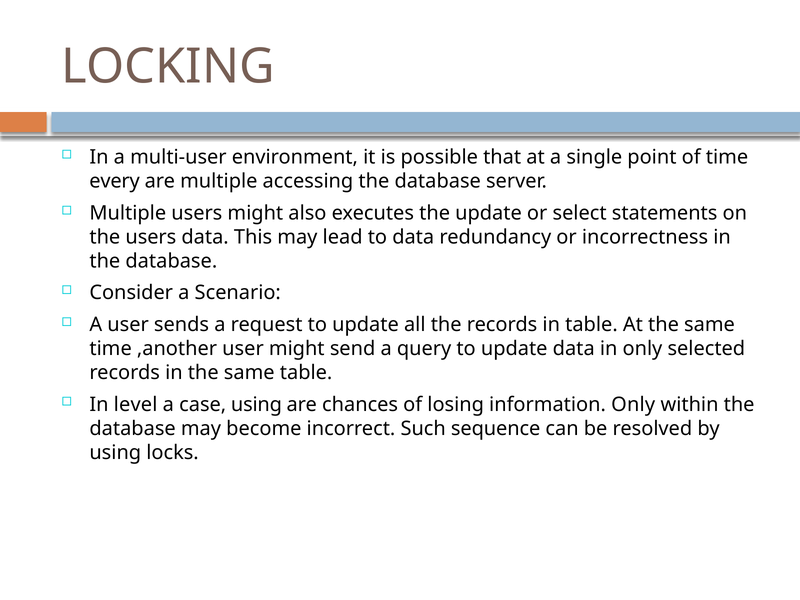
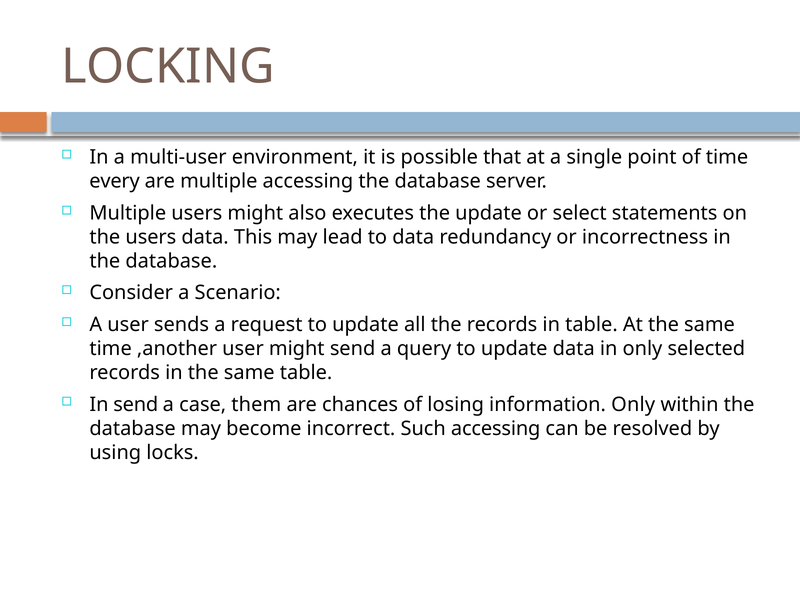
In level: level -> send (136, 404)
case using: using -> them (256, 404)
Such sequence: sequence -> accessing (496, 428)
